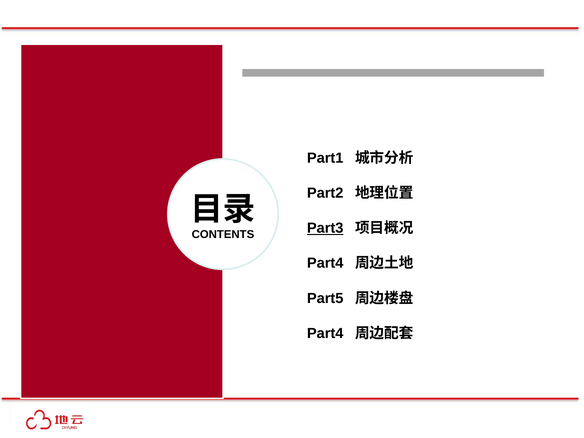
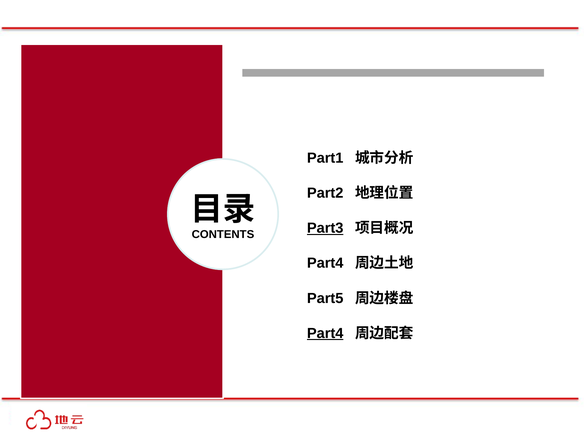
Part4 underline: none -> present (325, 333)
